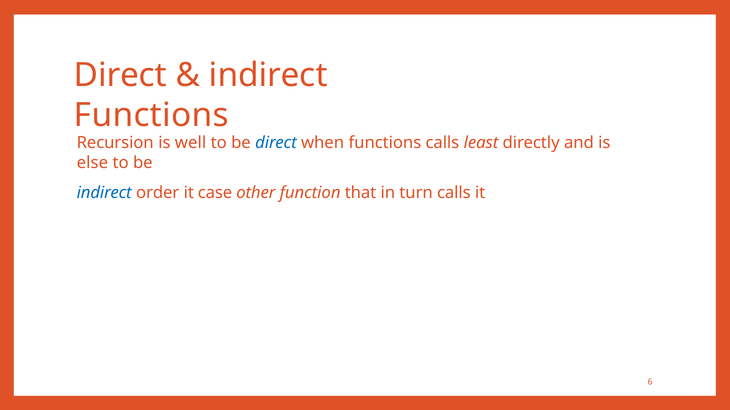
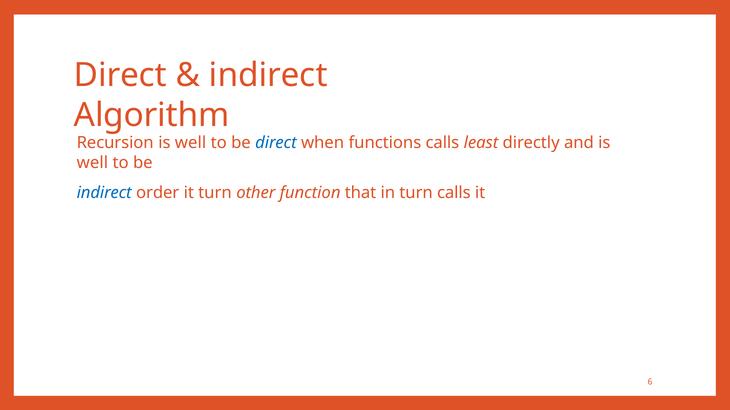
Functions: Functions -> Algorithm (152, 115)
else: else -> well (92, 163)
it case: case -> turn (215, 193)
